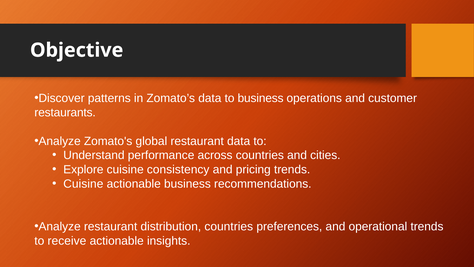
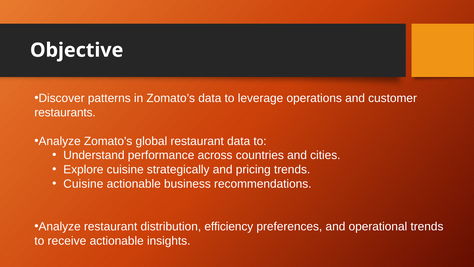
to business: business -> leverage (261, 98)
consistency: consistency -> strategically (178, 169)
distribution countries: countries -> efficiency (229, 226)
